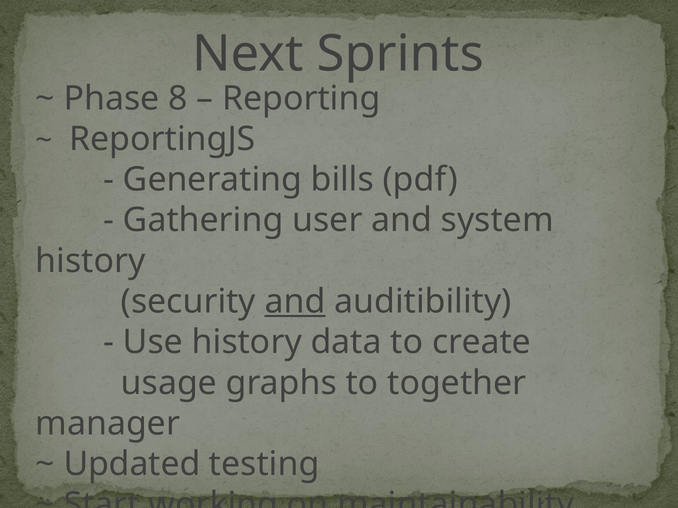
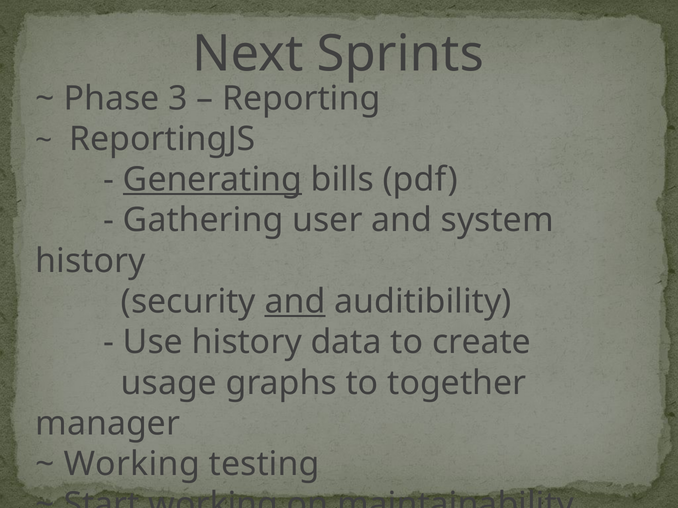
8: 8 -> 3 (178, 98)
Generating underline: none -> present (212, 180)
Updated: Updated -> Working (132, 465)
